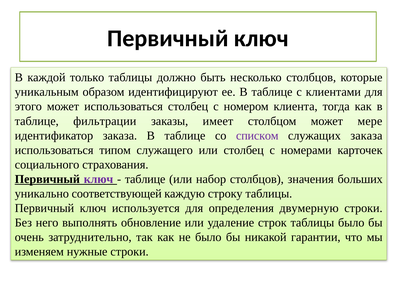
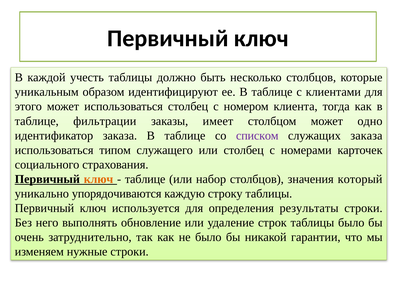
только: только -> учесть (87, 77)
мере: мере -> одно (370, 121)
ключ colour: purple -> orange (98, 179)
больших: больших -> который (360, 179)
соответствующей: соответствующей -> упорядочиваются (117, 194)
двумерную: двумерную -> результаты (309, 208)
